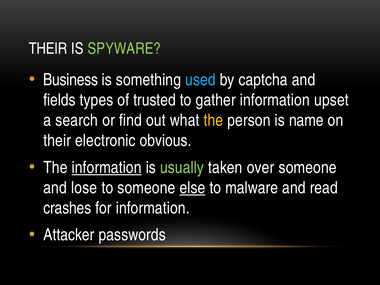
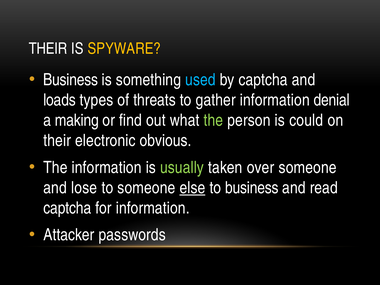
SPYWARE colour: light green -> yellow (124, 49)
fields: fields -> loads (59, 100)
trusted: trusted -> threats (155, 100)
upset: upset -> denial (332, 100)
search: search -> making (77, 120)
the colour: yellow -> light green (213, 120)
name: name -> could (306, 120)
information underline: present -> none (107, 167)
to malware: malware -> business (252, 188)
crashes: crashes -> captcha (67, 208)
